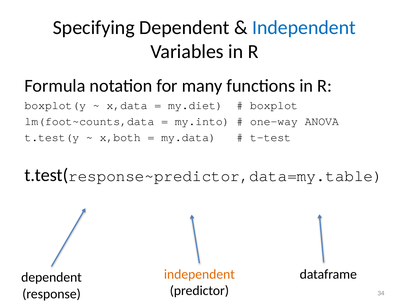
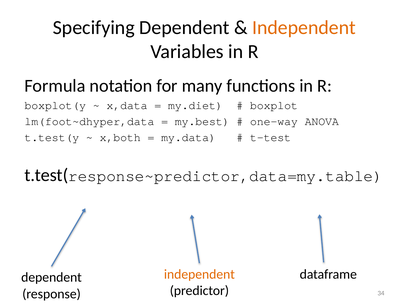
Independent colour: blue -> orange (304, 28)
lm(foot~counts,data: lm(foot~counts,data -> lm(foot~dhyper,data (89, 121)
my.into: my.into -> my.best (202, 121)
